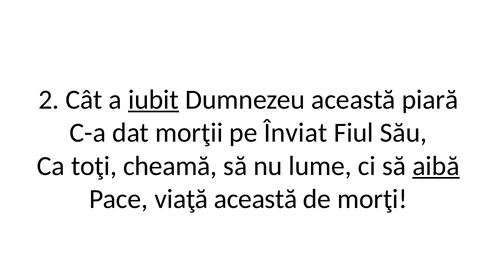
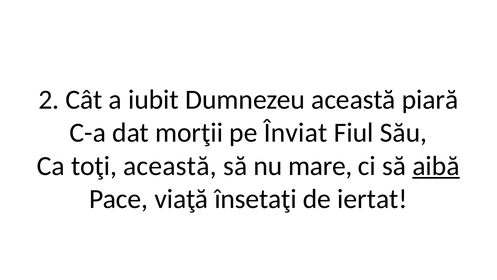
iubit underline: present -> none (153, 99)
toţi cheamă: cheamă -> această (170, 166)
lume: lume -> mare (320, 166)
viaţă această: această -> însetaţi (256, 199)
morţi: morţi -> iertat (372, 199)
